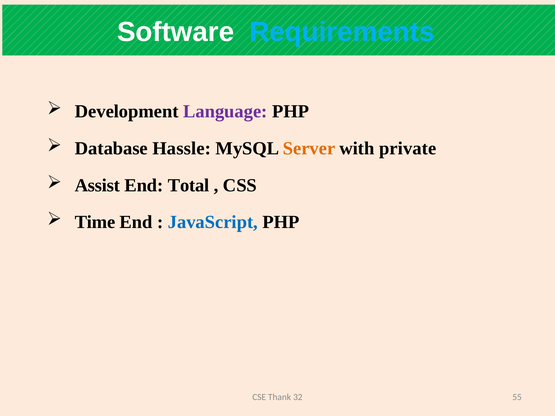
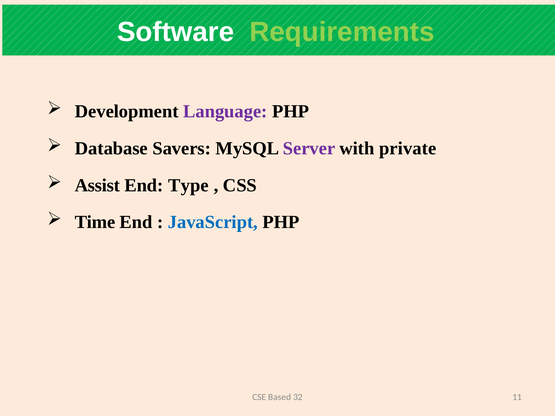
Requirements colour: light blue -> light green (342, 32)
Hassle: Hassle -> Savers (182, 148)
Server colour: orange -> purple (309, 148)
Total: Total -> Type (188, 185)
Thank: Thank -> Based (280, 397)
55: 55 -> 11 (517, 397)
